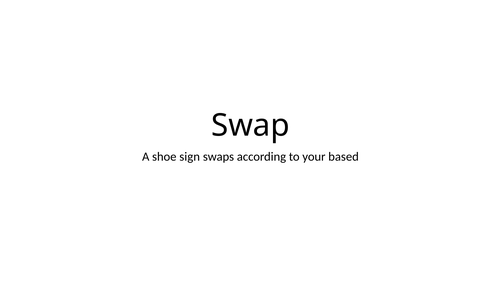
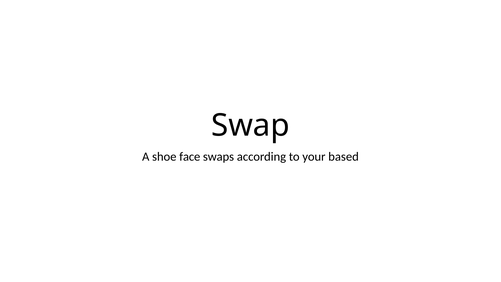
sign: sign -> face (190, 157)
